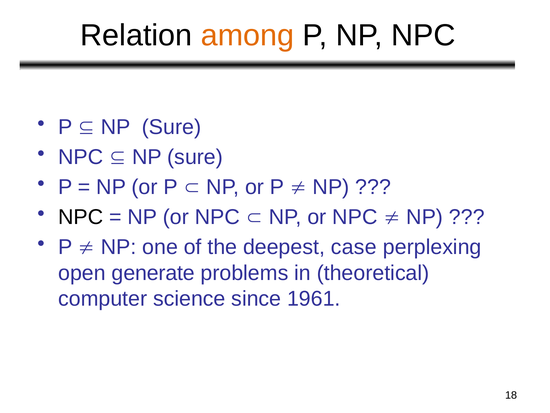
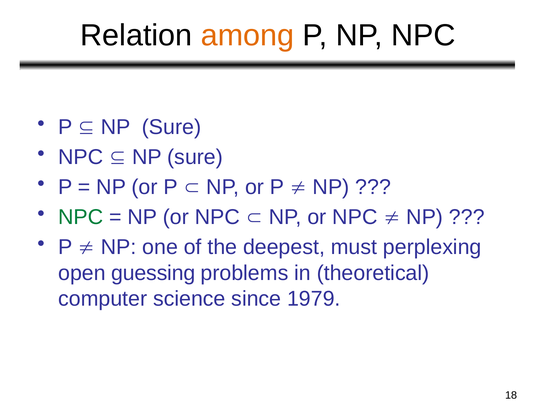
NPC colour: black -> green (81, 217)
case: case -> must (354, 247)
generate: generate -> guessing (153, 273)
1961: 1961 -> 1979 (314, 298)
